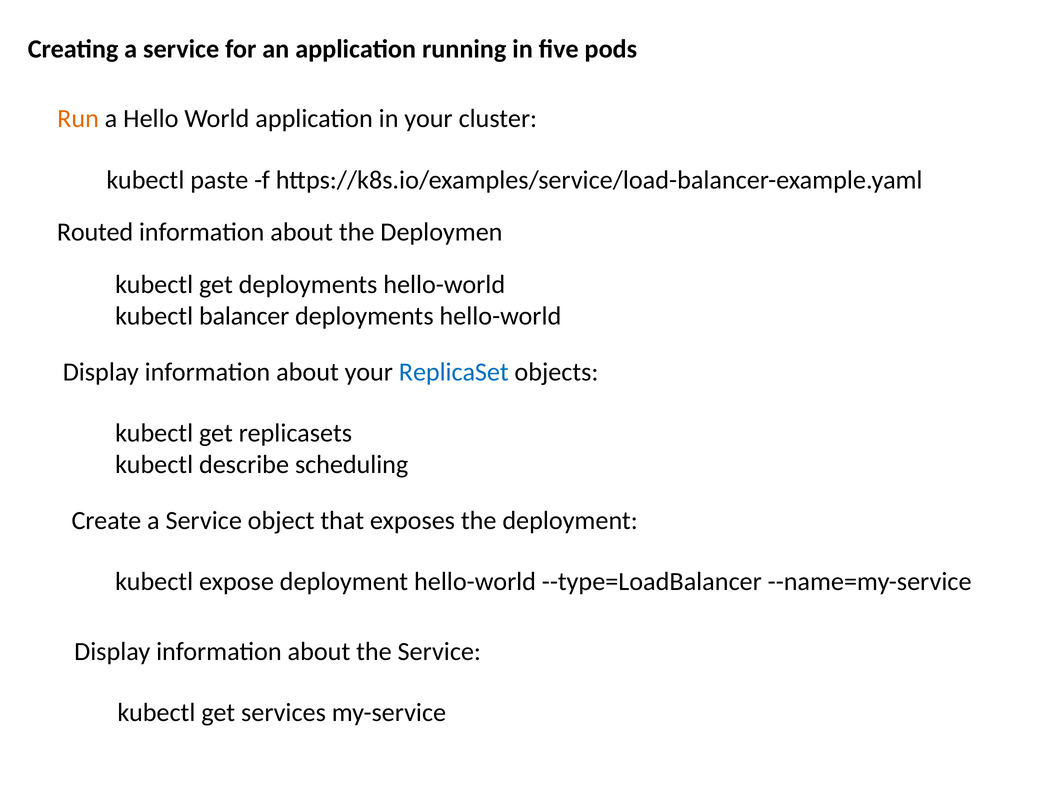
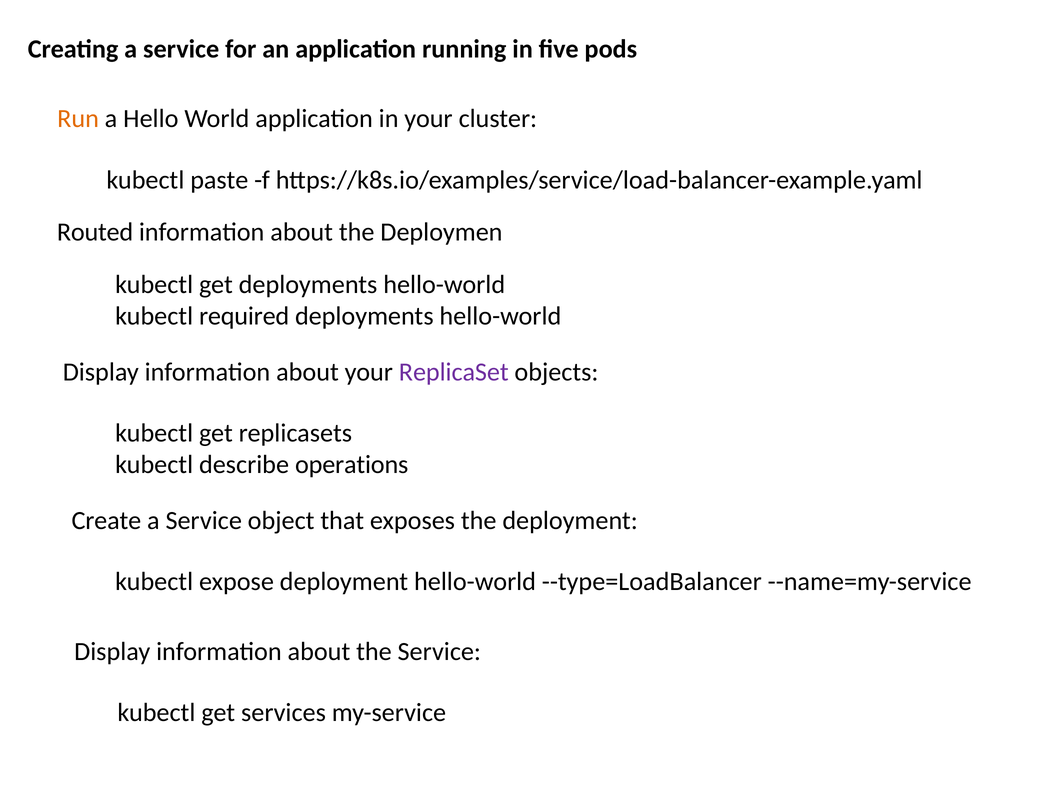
balancer: balancer -> required (244, 316)
ReplicaSet colour: blue -> purple (454, 372)
scheduling: scheduling -> operations (352, 465)
